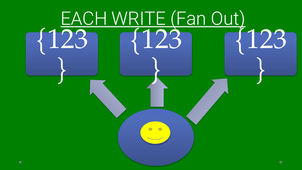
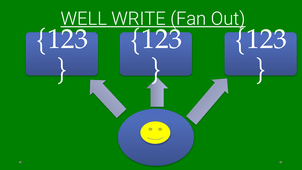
EACH: EACH -> WELL (84, 19)
